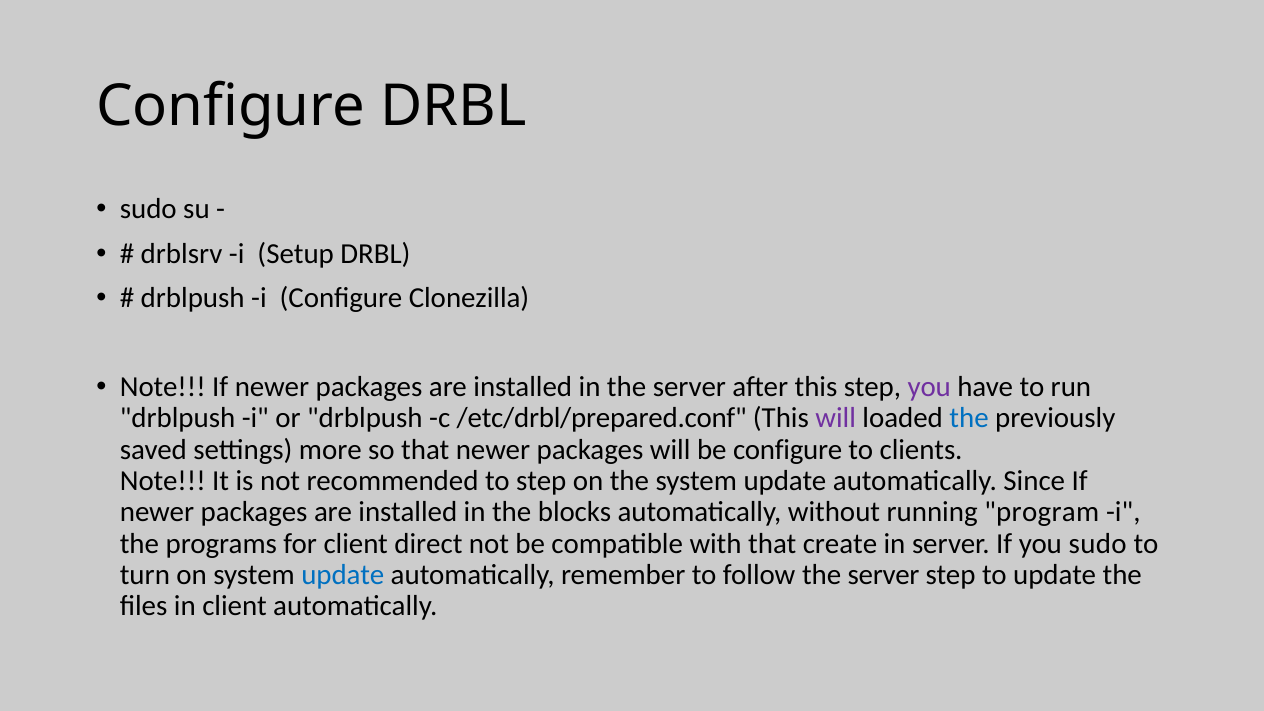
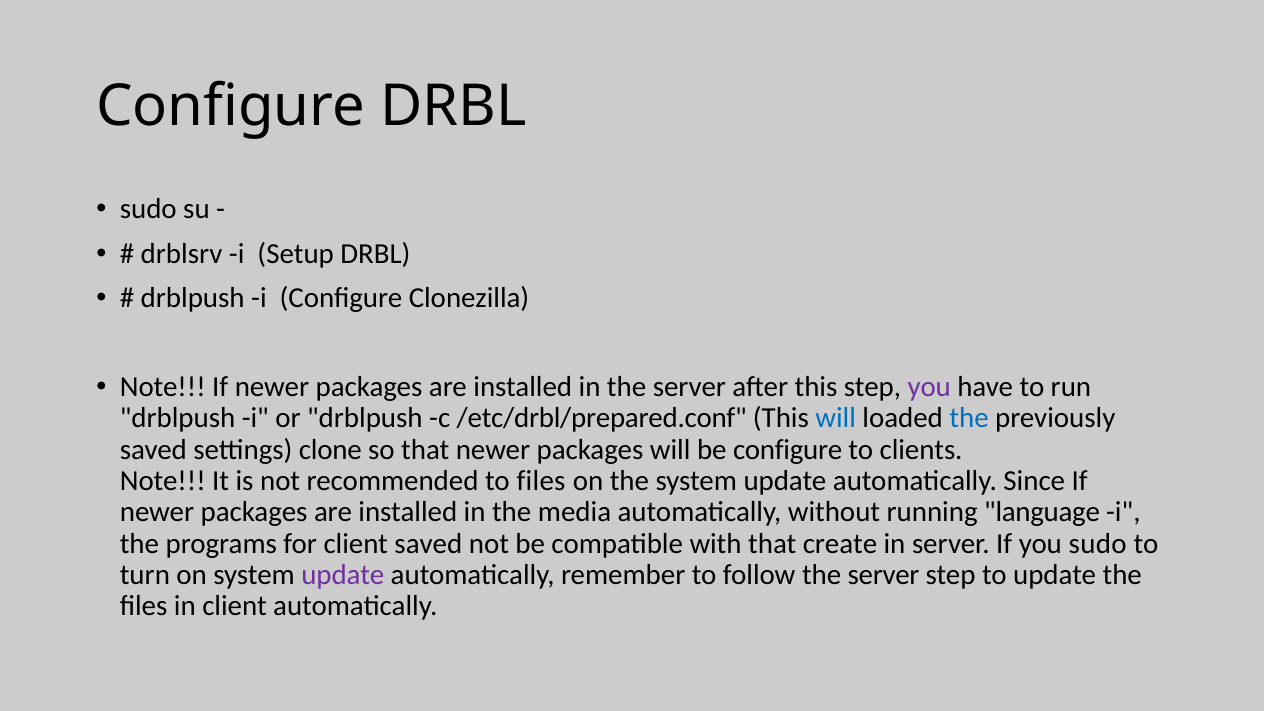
will colour: purple -> blue (836, 419)
more: more -> clone (330, 450)
to step: step -> files (541, 481)
blocks: blocks -> media (575, 512)
program: program -> language (1042, 512)
client direct: direct -> saved (428, 544)
update colour: blue -> purple (343, 575)
